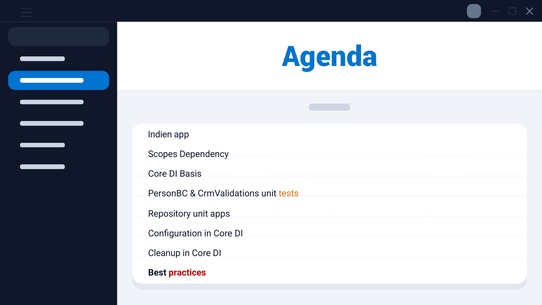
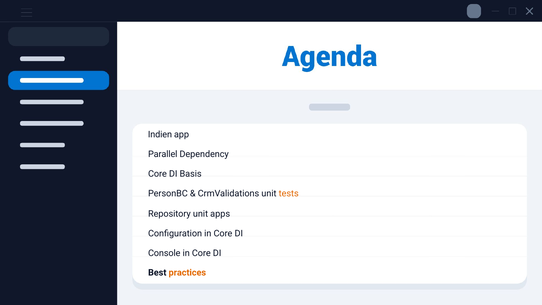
Scopes: Scopes -> Parallel (163, 154)
Cleanup: Cleanup -> Console (164, 253)
practices colour: red -> orange (187, 272)
